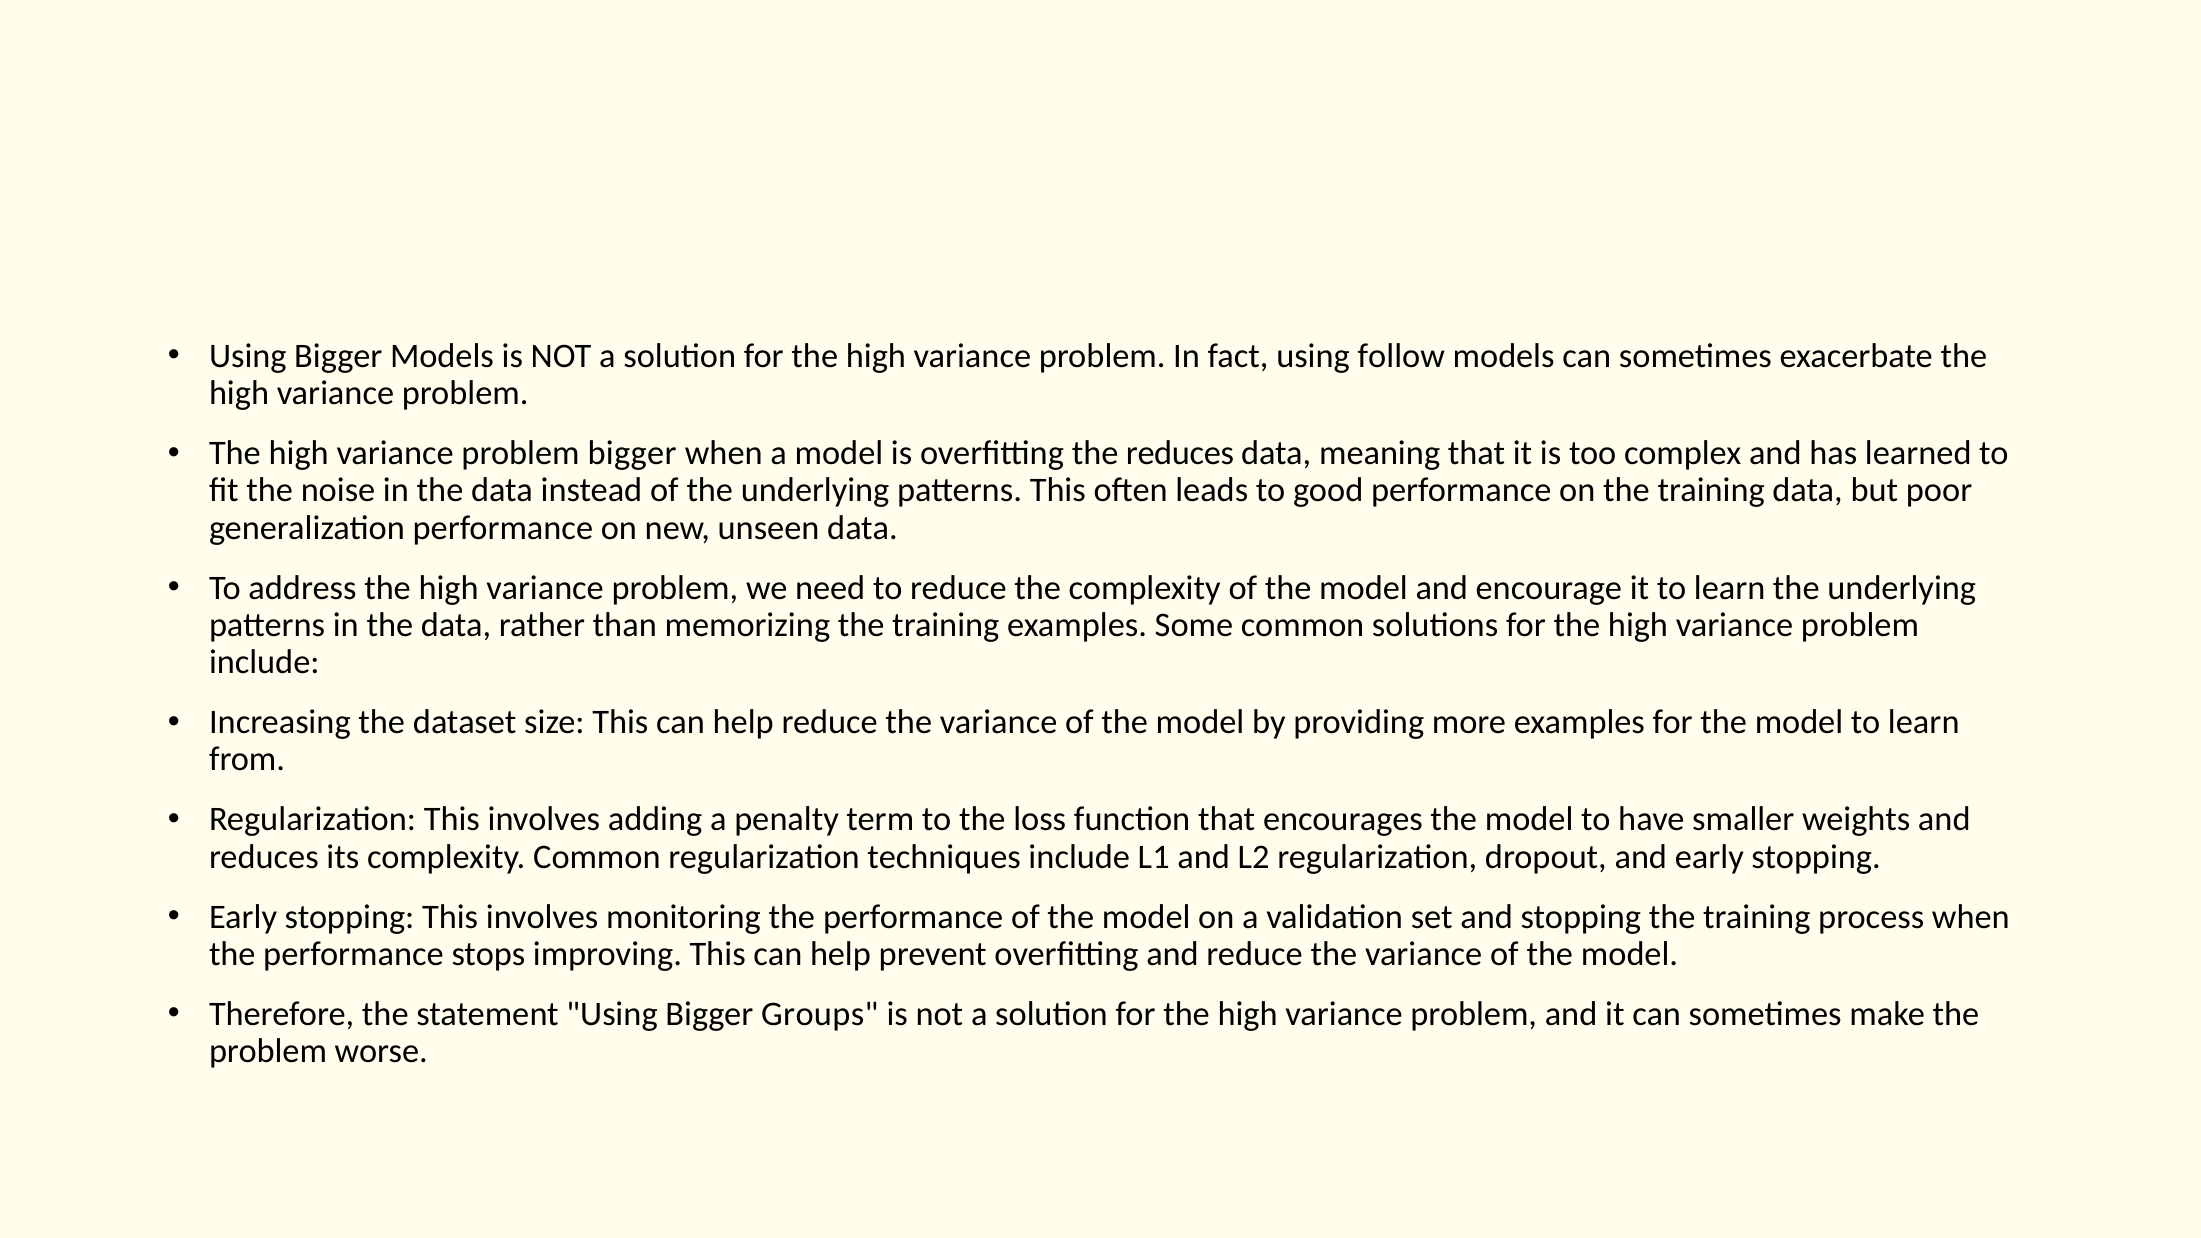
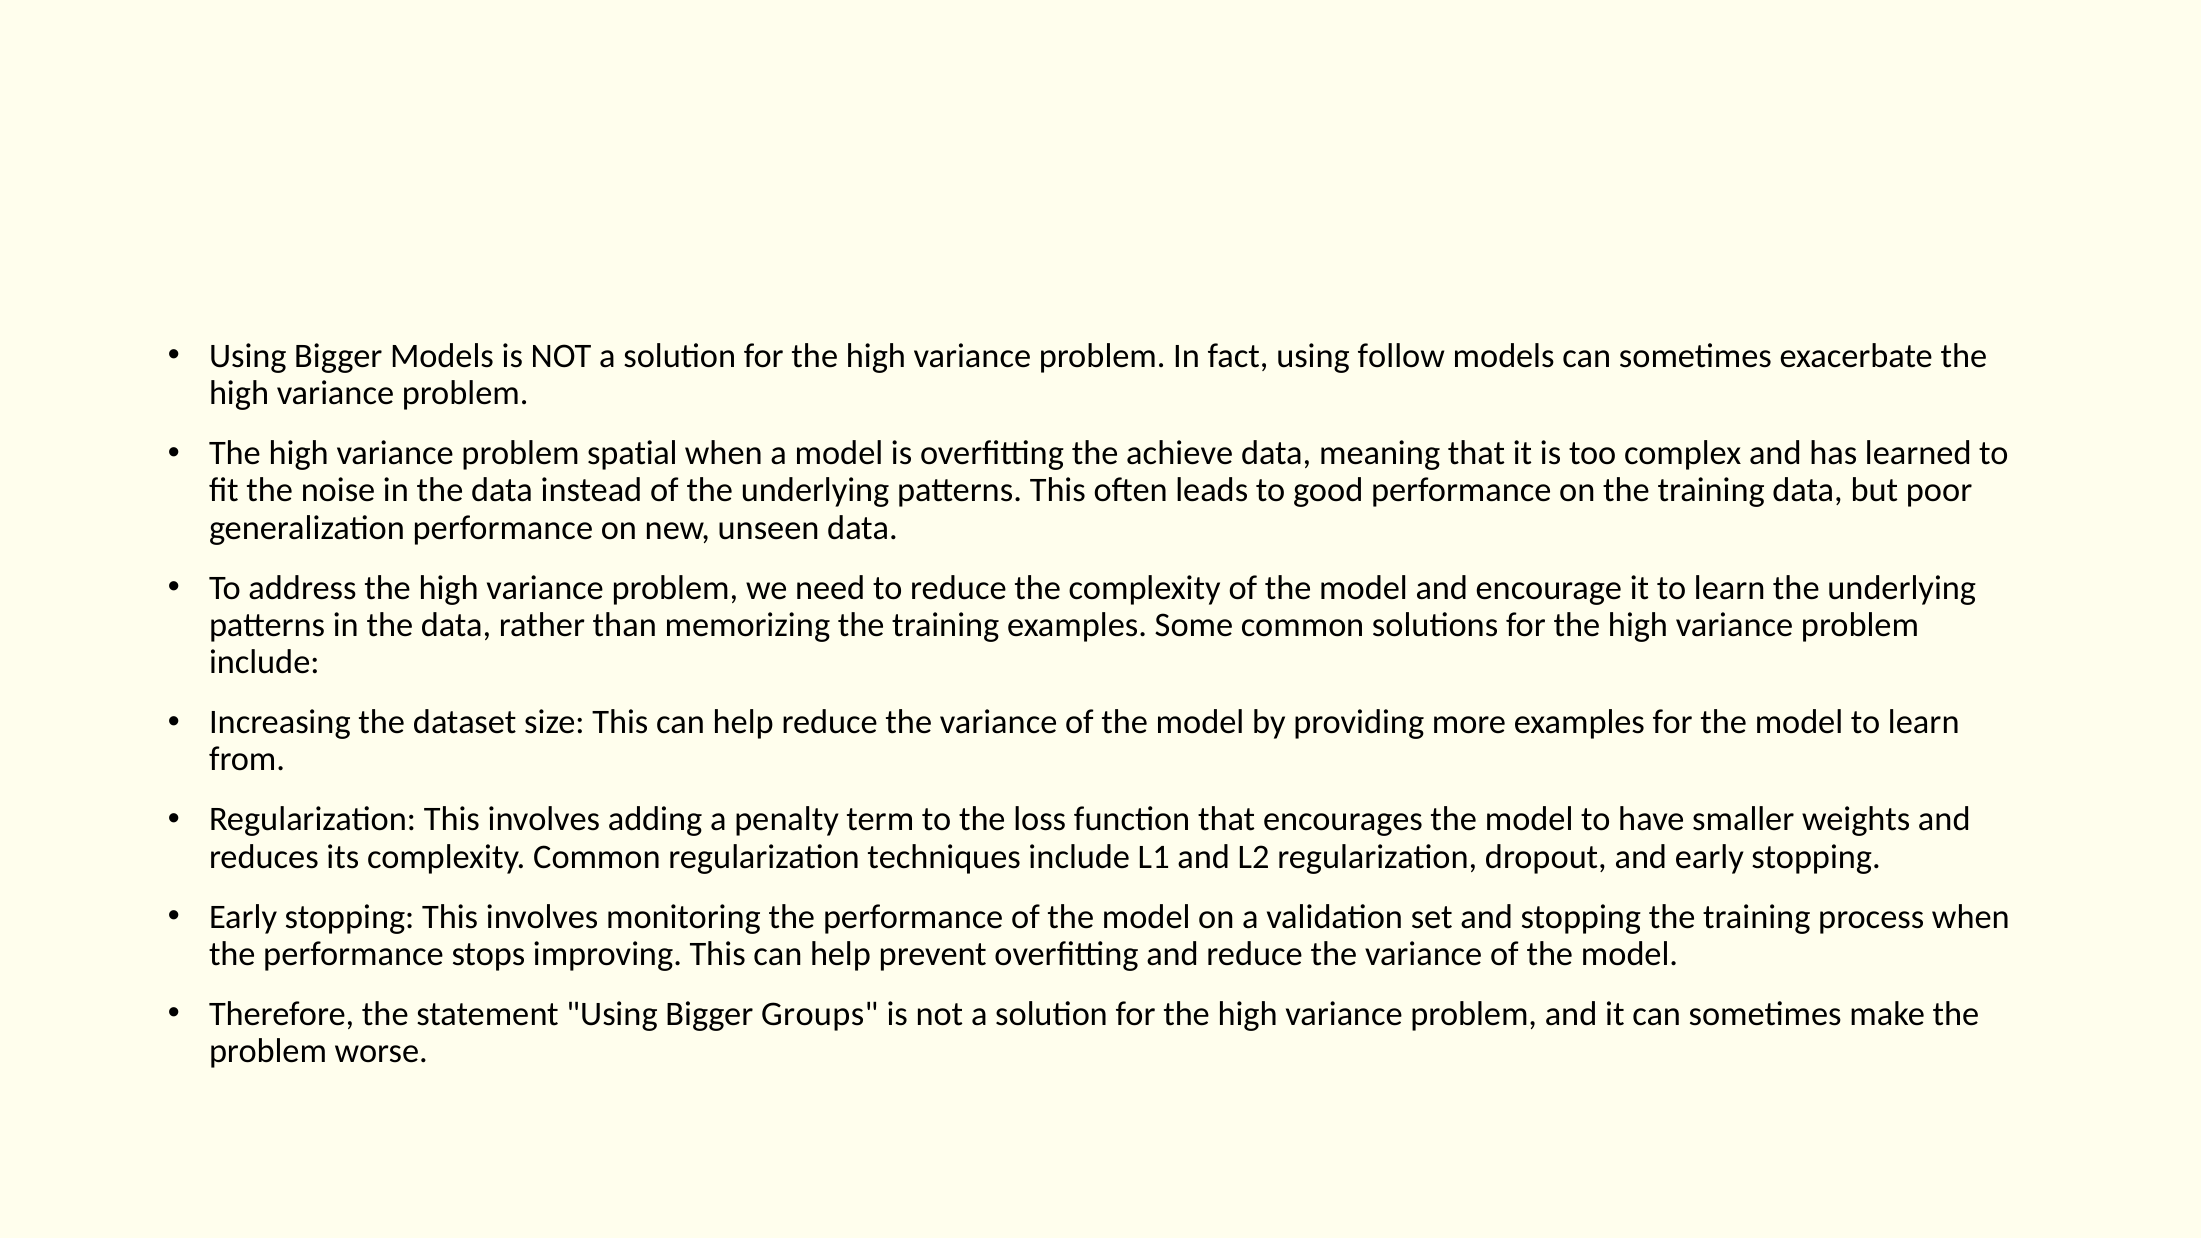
problem bigger: bigger -> spatial (632, 453)
the reduces: reduces -> achieve (1180, 453)
